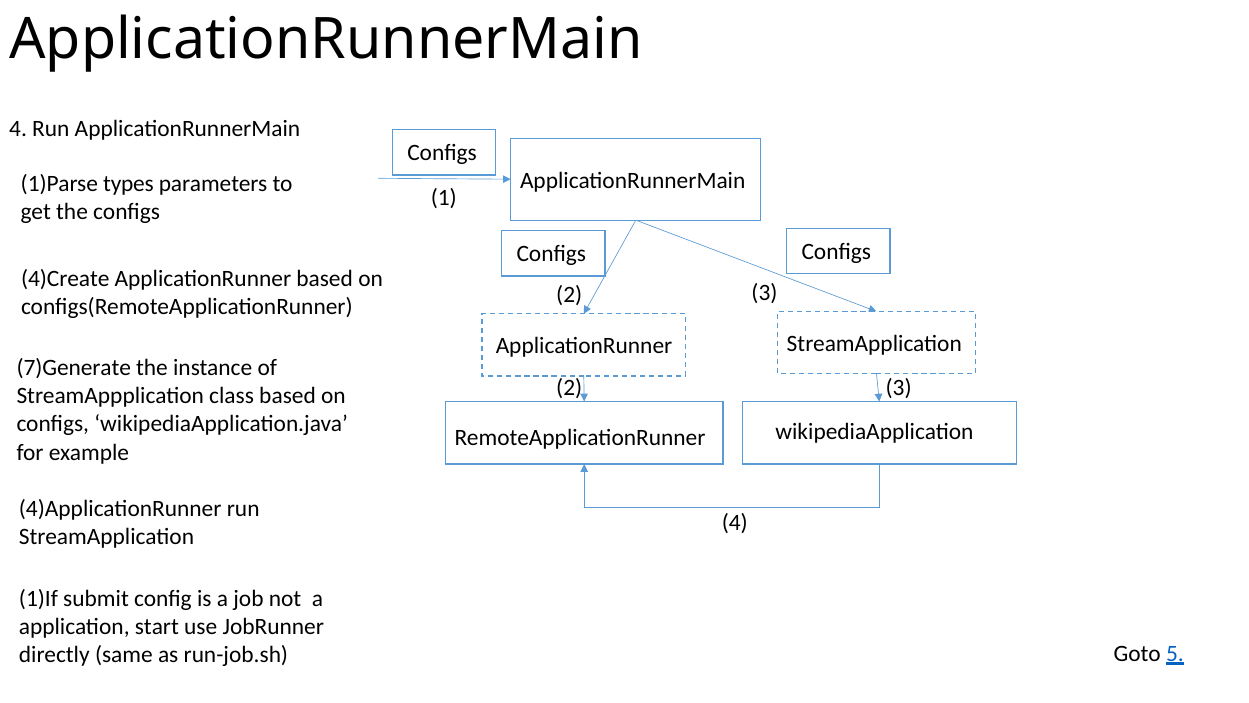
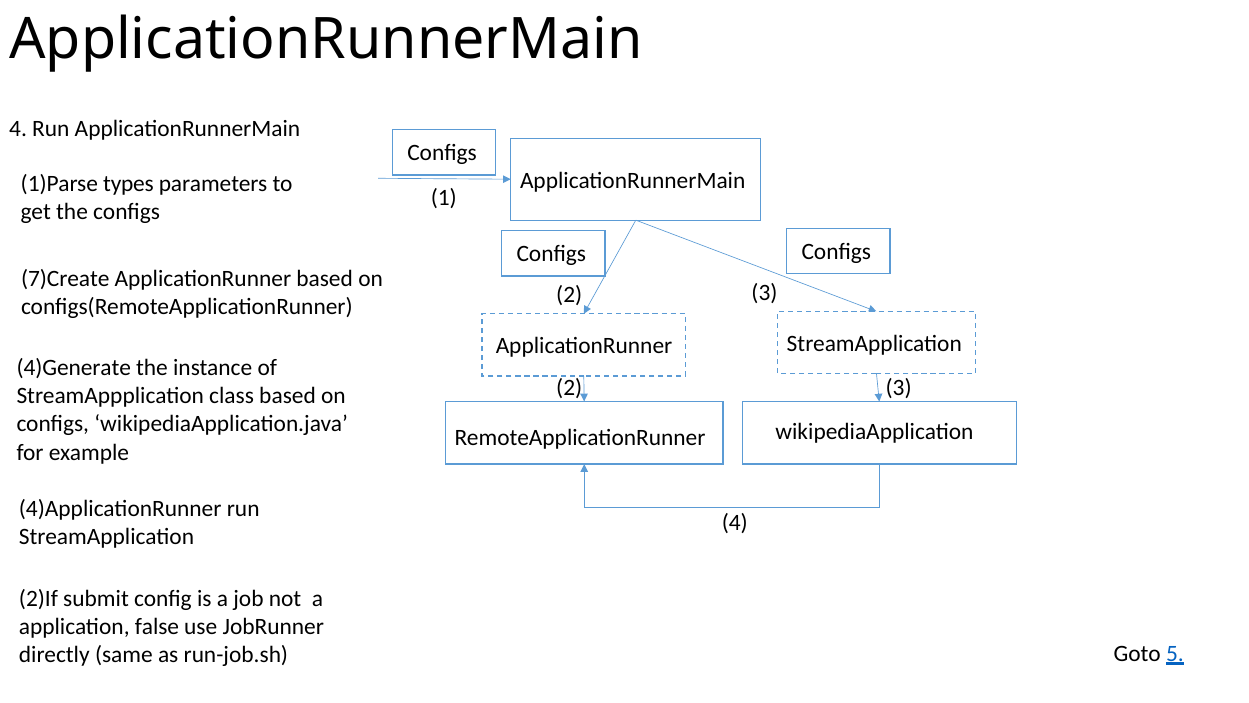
4)Create: 4)Create -> 7)Create (65, 278)
7)Generate: 7)Generate -> 4)Generate (74, 368)
1)If: 1)If -> 2)If (38, 598)
start: start -> false (157, 626)
